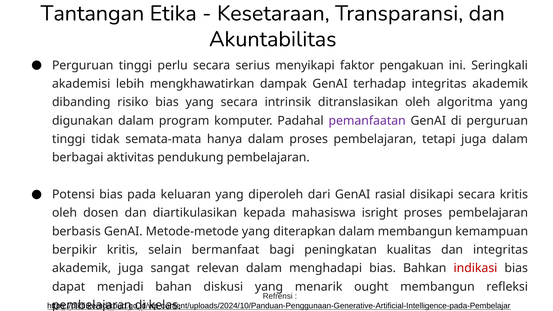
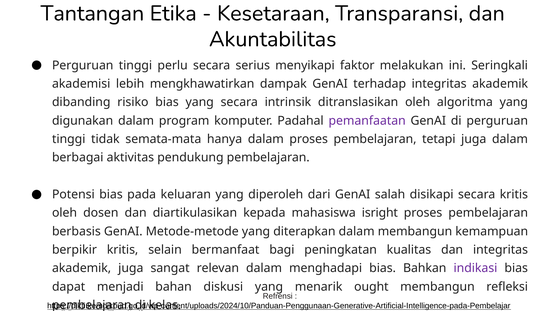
pengakuan: pengakuan -> melakukan (412, 65)
rasial: rasial -> salah (390, 195)
indikasi colour: red -> purple (475, 268)
